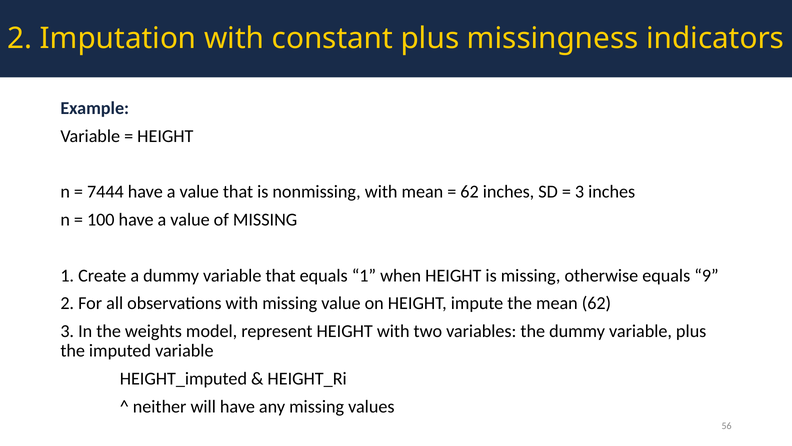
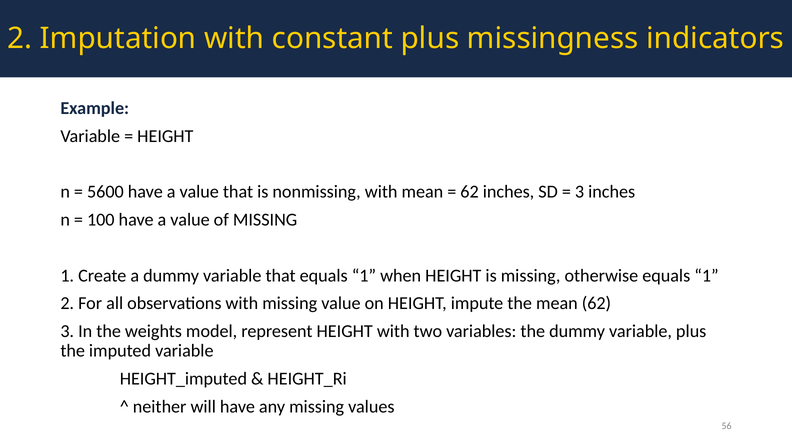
7444: 7444 -> 5600 (105, 192)
otherwise equals 9: 9 -> 1 (706, 275)
